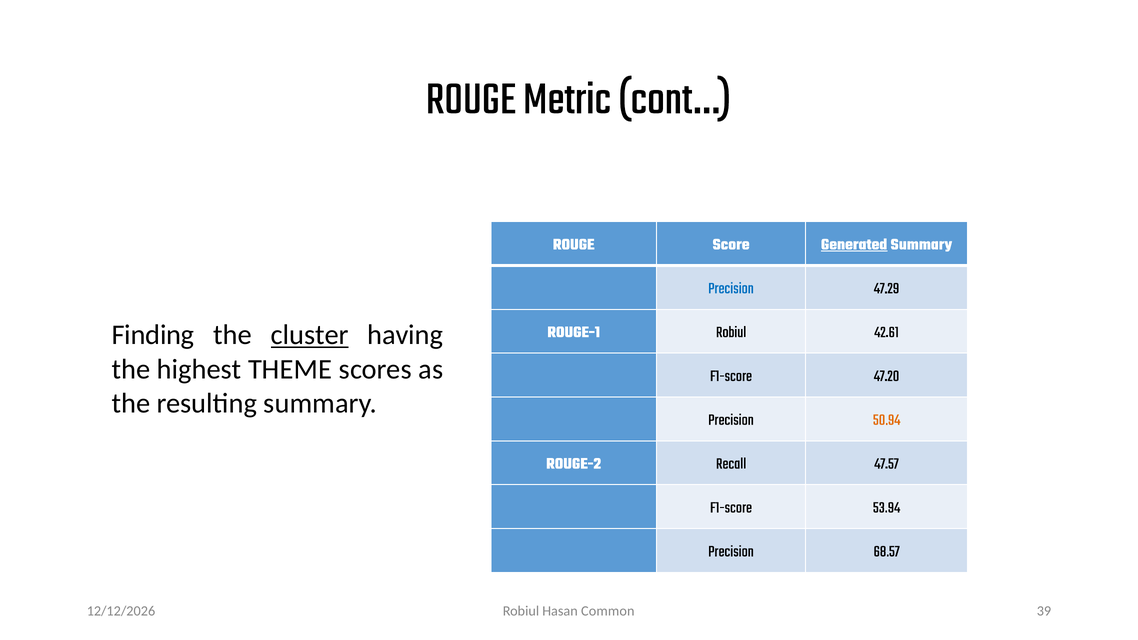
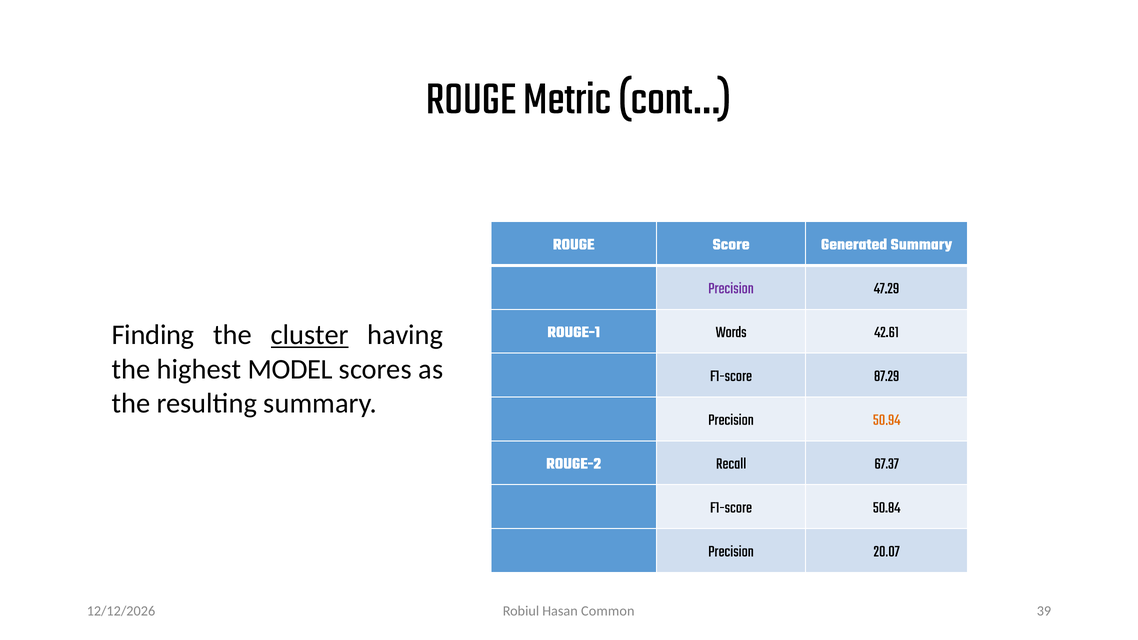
Generated underline: present -> none (854, 244)
Precision colour: blue -> purple (731, 288)
ROUGE-1 Robiul: Robiul -> Words (731, 332)
THEME: THEME -> MODEL (290, 369)
47.20: 47.20 -> 87.29 (887, 376)
47.57: 47.57 -> 67.37 (887, 463)
53.94: 53.94 -> 50.84 (887, 507)
68.57: 68.57 -> 20.07 (887, 551)
